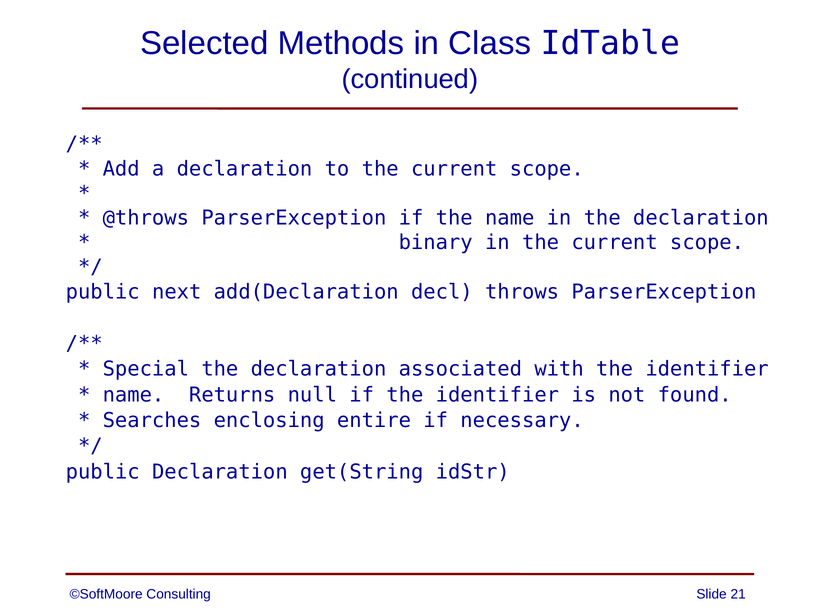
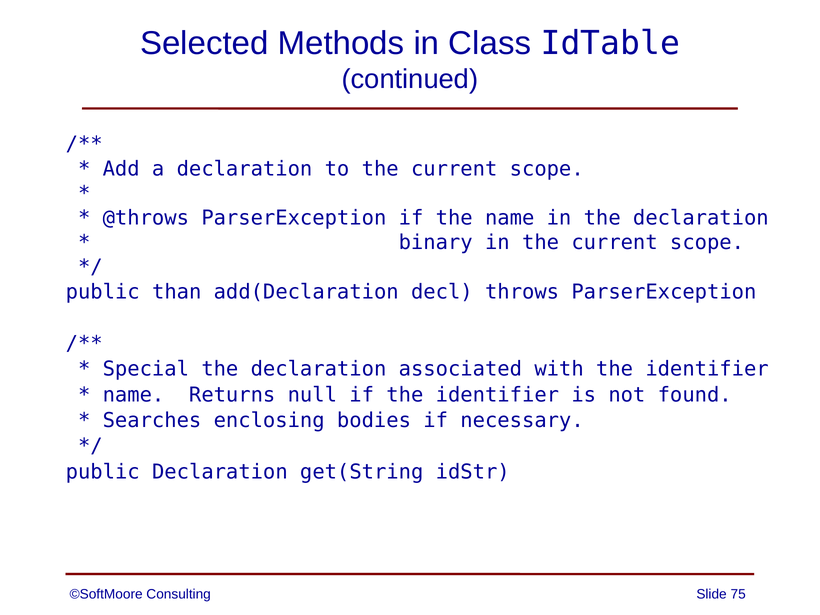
next: next -> than (177, 292)
entire: entire -> bodies (374, 420)
21: 21 -> 75 (738, 594)
